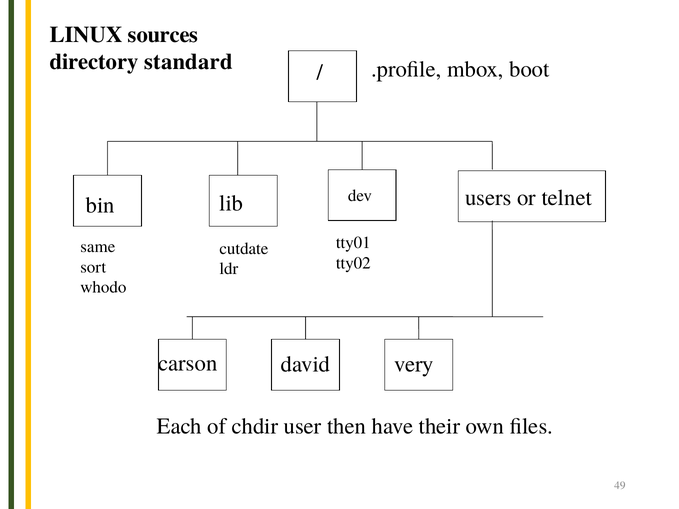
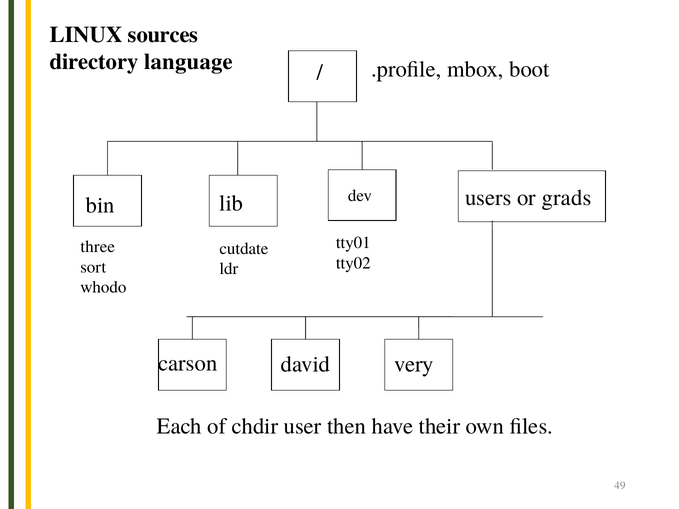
standard: standard -> language (189, 62)
telnet: telnet -> grads (567, 198)
same: same -> three (98, 247)
